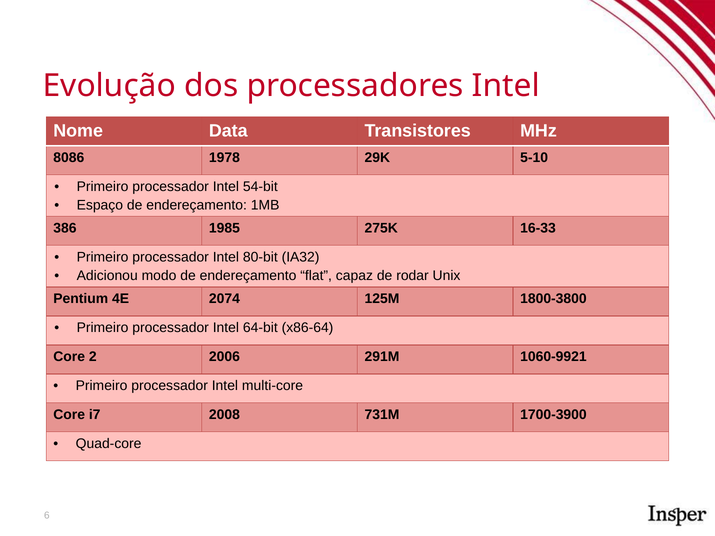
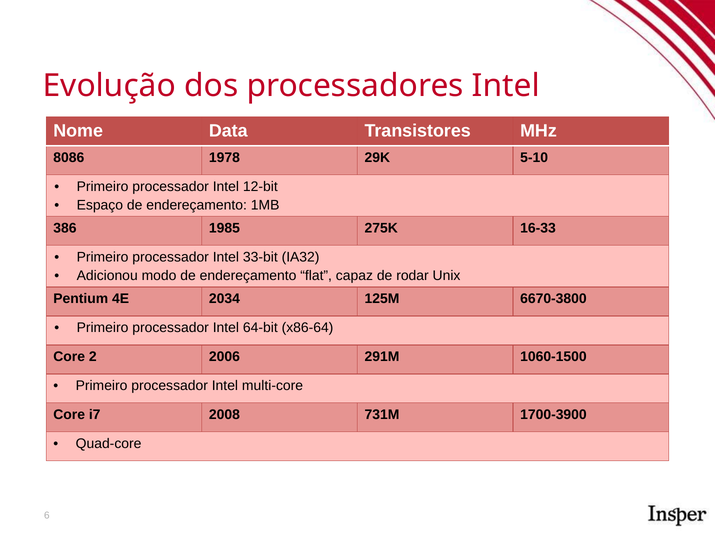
54-bit: 54-bit -> 12-bit (260, 187)
80-bit: 80-bit -> 33-bit (260, 257)
2074: 2074 -> 2034 (224, 299)
1800-3800: 1800-3800 -> 6670-3800 (553, 299)
1060-9921: 1060-9921 -> 1060-1500 (553, 357)
